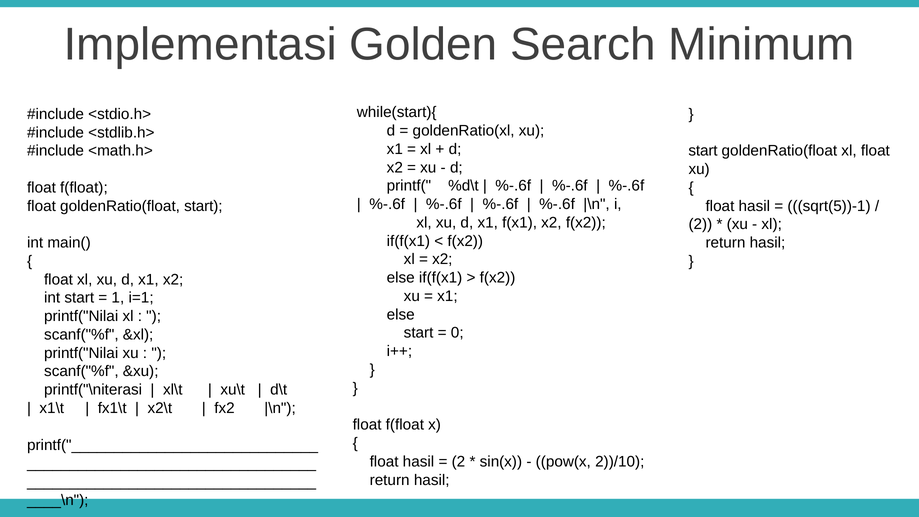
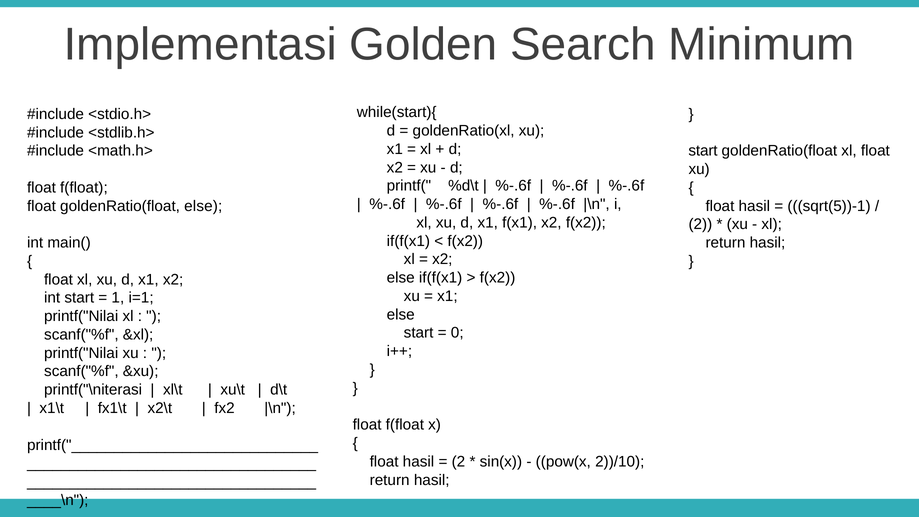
goldenRatio(float start: start -> else (203, 206)
